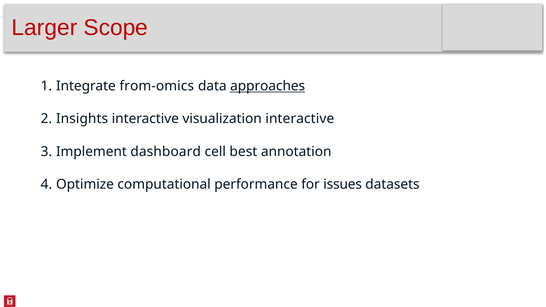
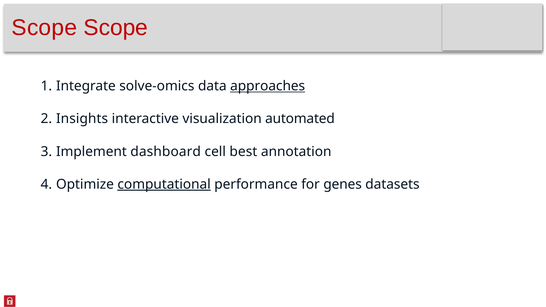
Larger: Larger -> Scope (44, 28)
from-omics: from-omics -> solve-omics (157, 86)
visualization interactive: interactive -> automated (300, 119)
computational underline: none -> present (164, 184)
issues: issues -> genes (343, 184)
